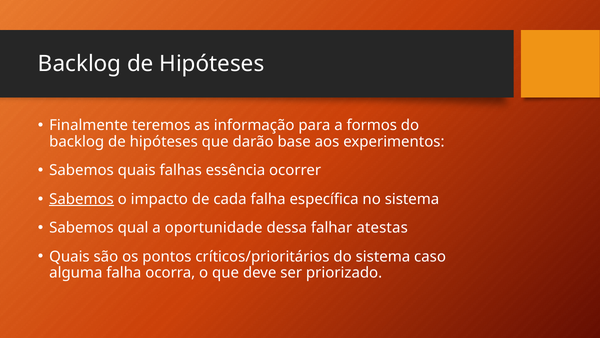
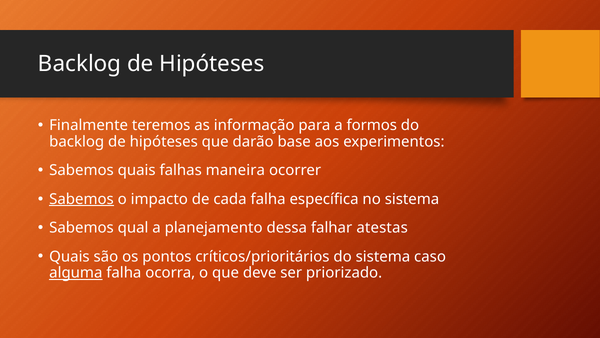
essência: essência -> maneira (235, 170)
oportunidade: oportunidade -> planejamento (214, 228)
alguma underline: none -> present (76, 272)
